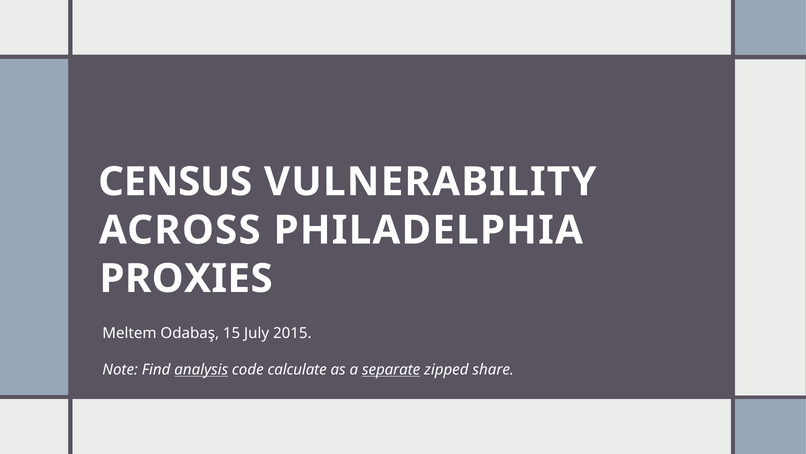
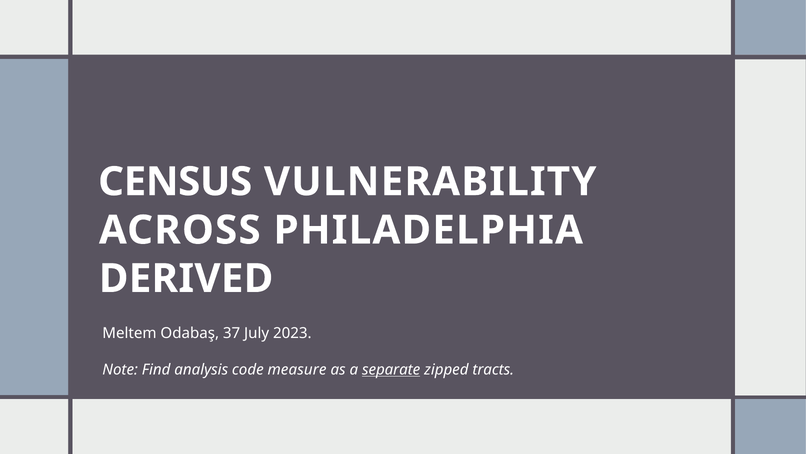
PROXIES: PROXIES -> DERIVED (186, 278)
15: 15 -> 37 (232, 333)
2015: 2015 -> 2023 (292, 333)
analysis underline: present -> none (201, 369)
calculate: calculate -> measure (297, 369)
share: share -> tracts (493, 369)
